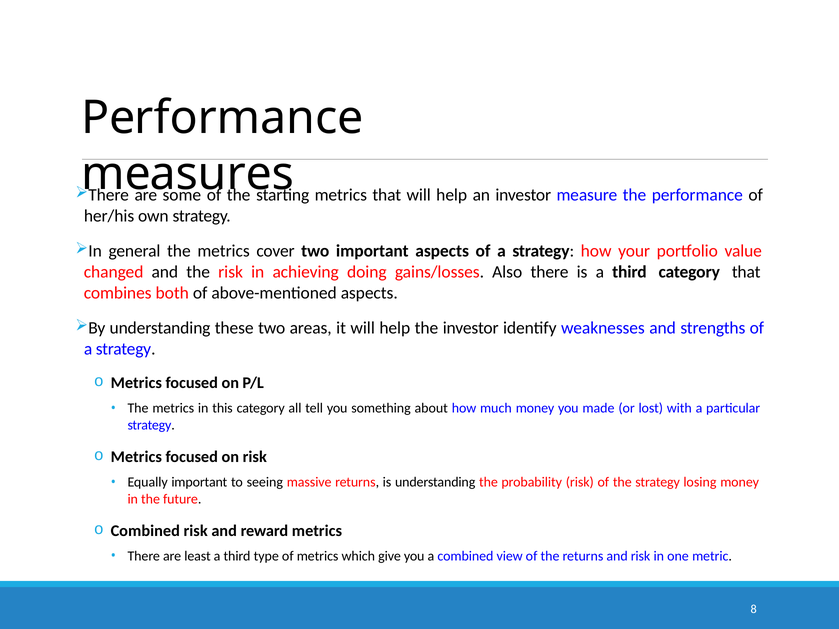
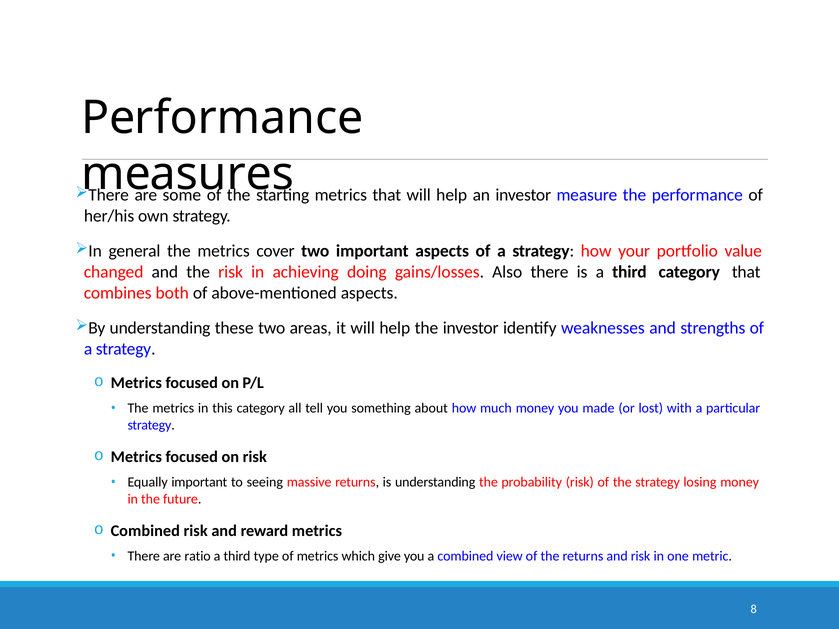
least: least -> ratio (198, 556)
